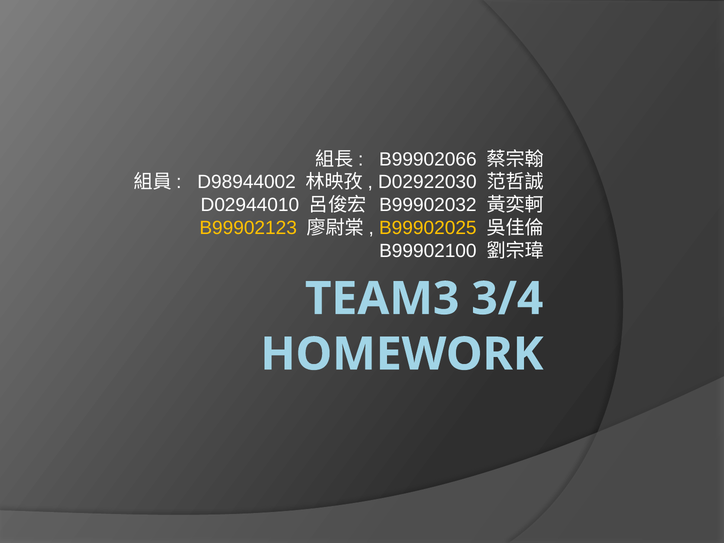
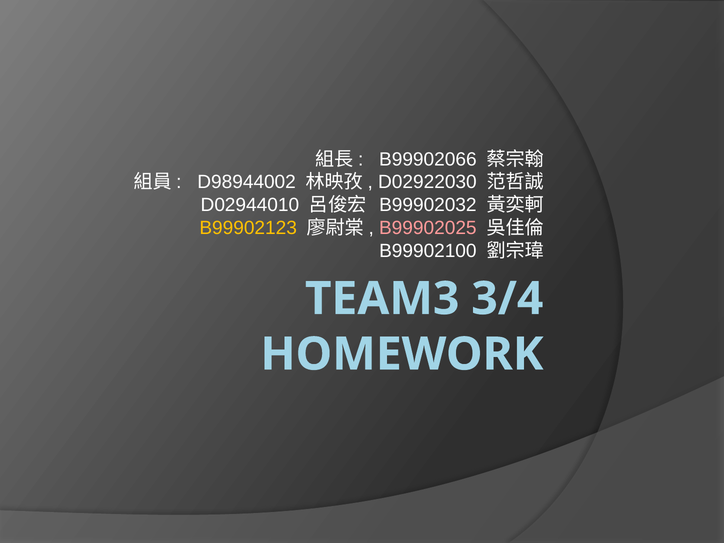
B99902025 colour: yellow -> pink (428, 228)
